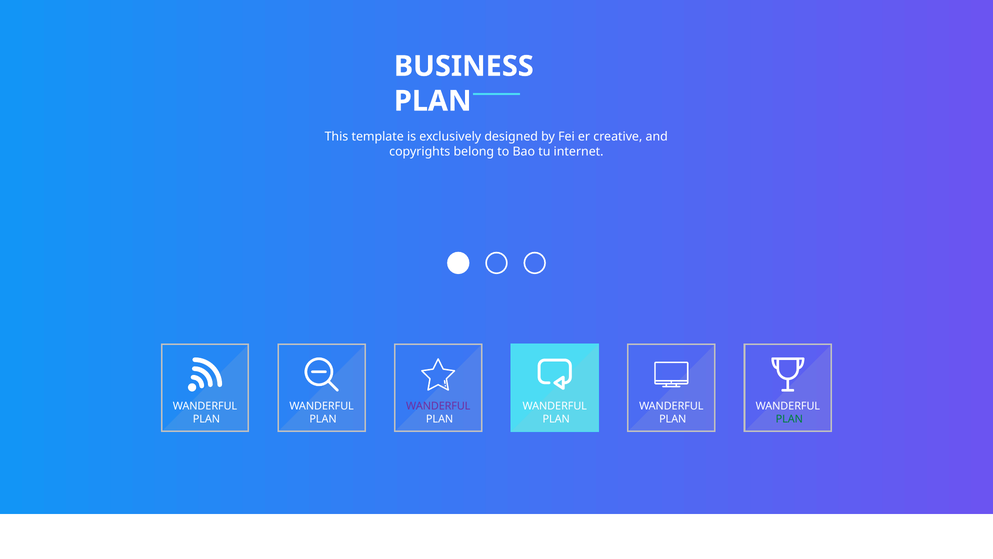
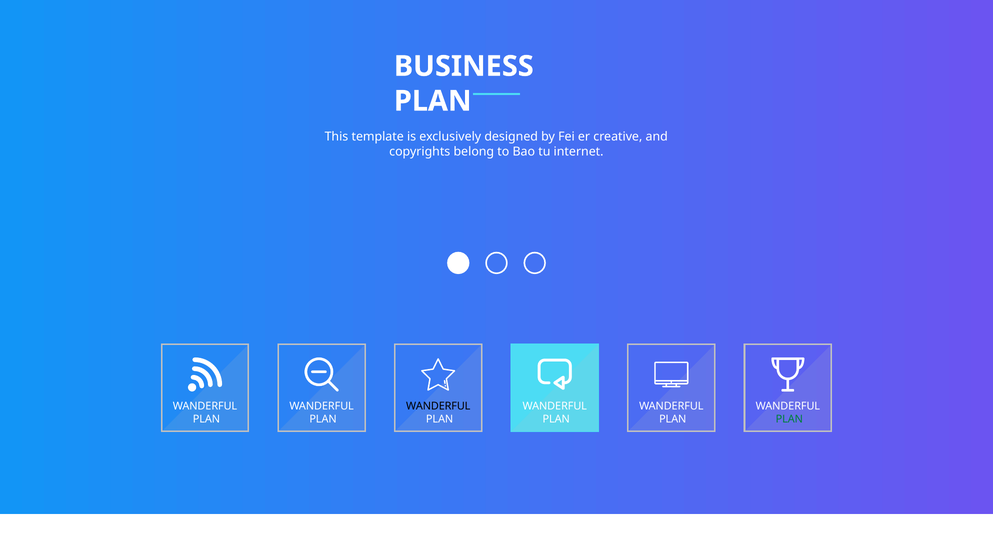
WANDERFUL colour: purple -> black (438, 406)
